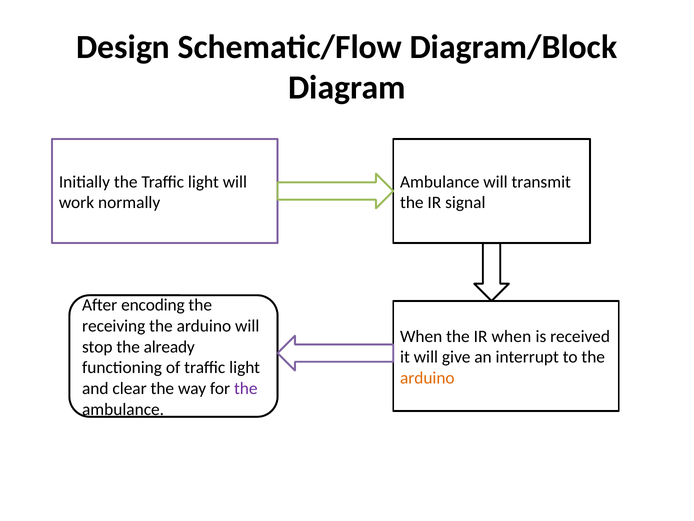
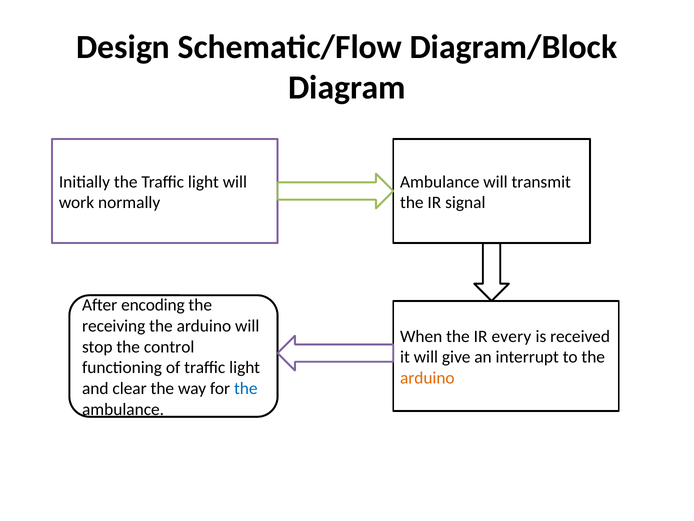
IR when: when -> every (511, 336)
already: already -> control (169, 346)
the colour: purple -> blue (246, 388)
